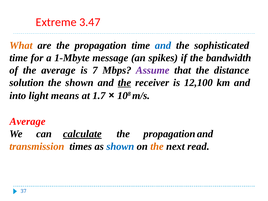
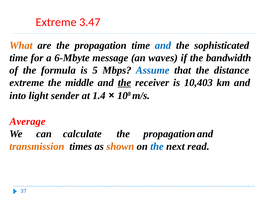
1-Mbyte: 1-Mbyte -> 6-Mbyte (72, 58)
spikes: spikes -> waves (163, 58)
the average: average -> formula (58, 70)
7: 7 -> 5 (95, 70)
Assume colour: purple -> blue (153, 70)
solution: solution -> extreme (27, 83)
the shown: shown -> middle (79, 83)
12,100: 12,100 -> 10,403 (198, 83)
means: means -> sender (65, 96)
1.7: 1.7 -> 1.4 (99, 96)
calculate underline: present -> none (82, 134)
shown colour: blue -> orange (120, 146)
the colour: orange -> blue (157, 146)
